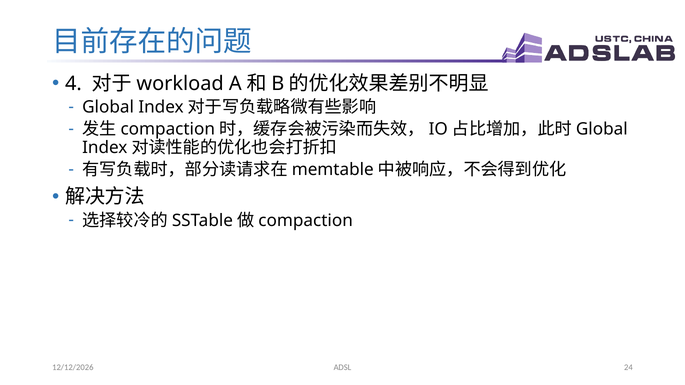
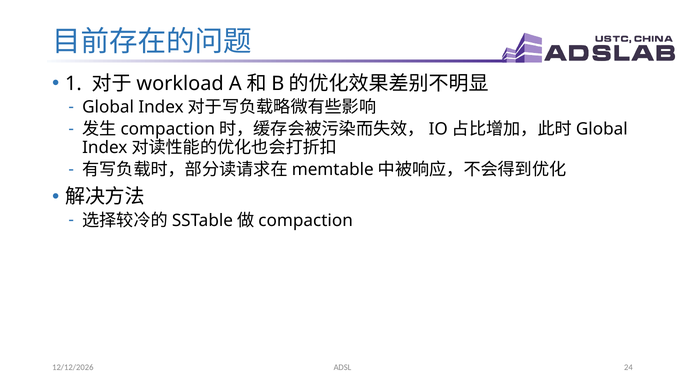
4: 4 -> 1 (73, 84)
